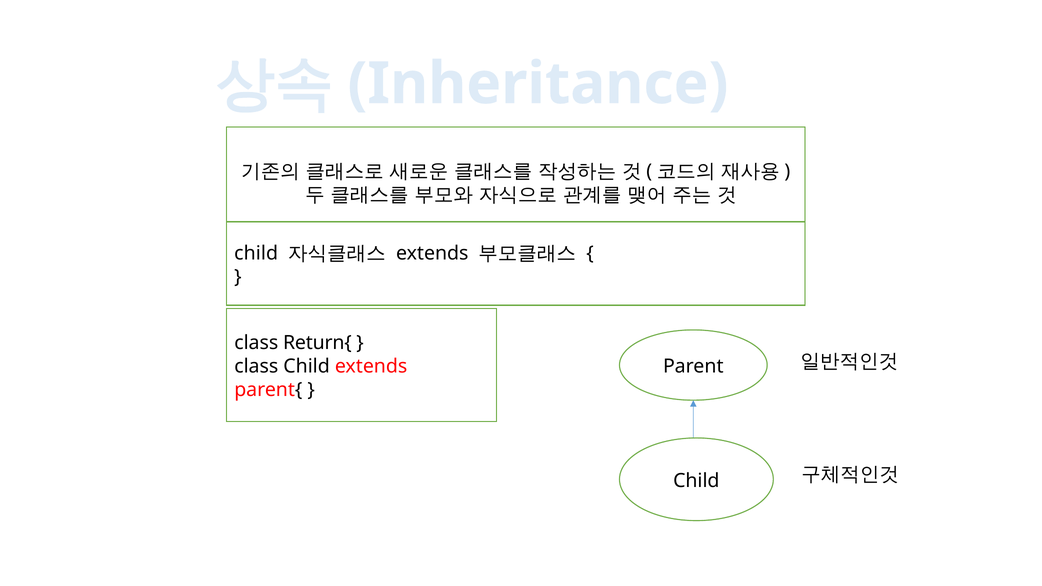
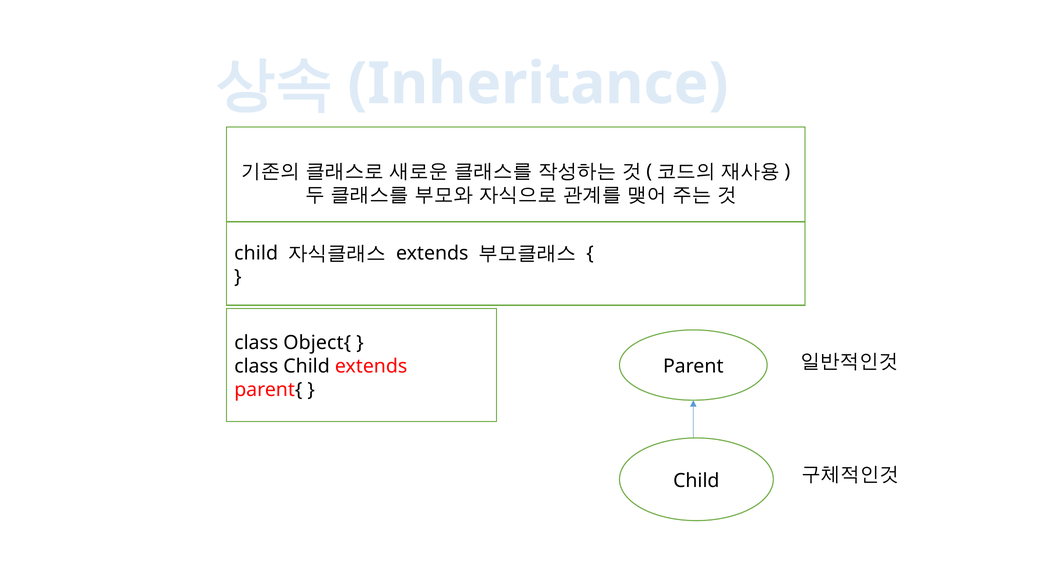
Return{: Return{ -> Object{ (317, 343)
